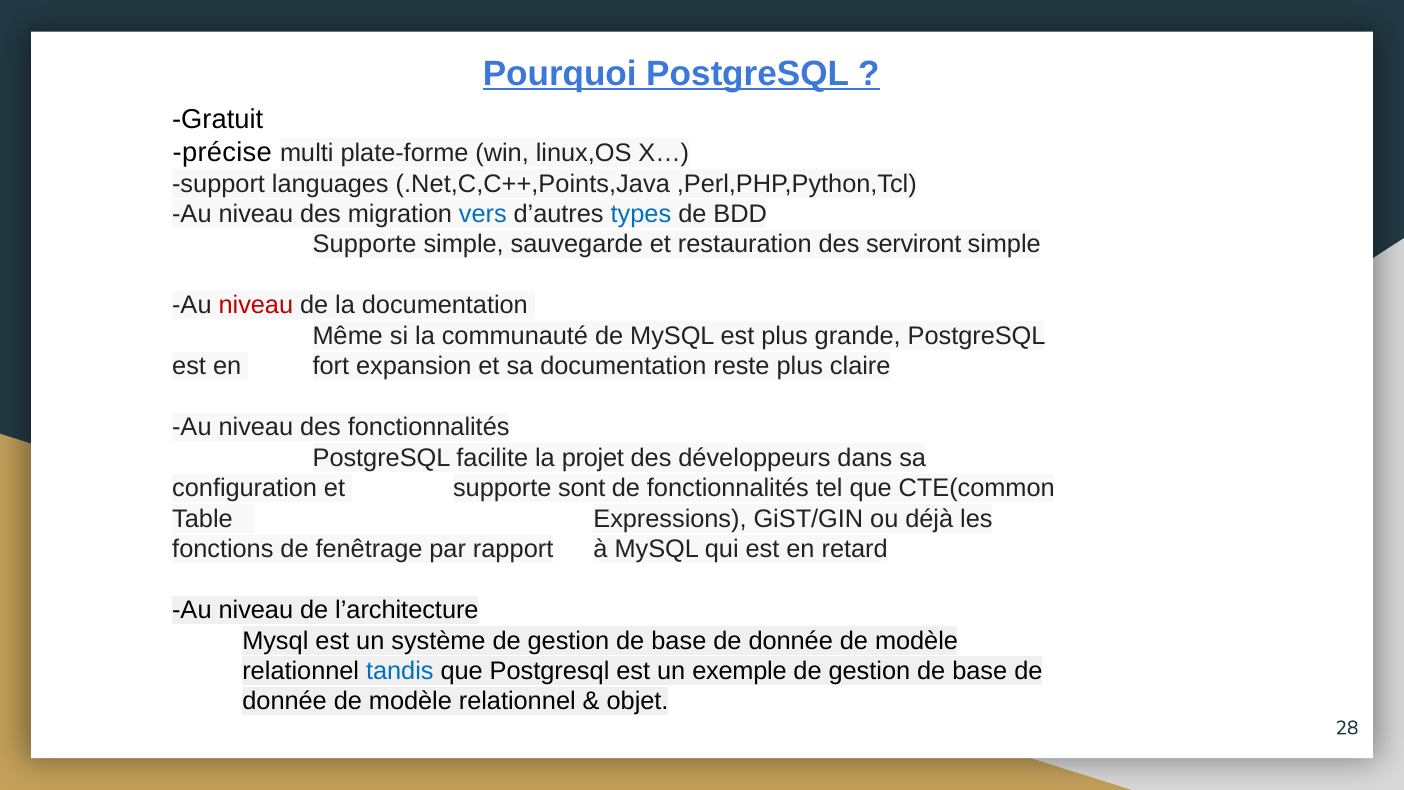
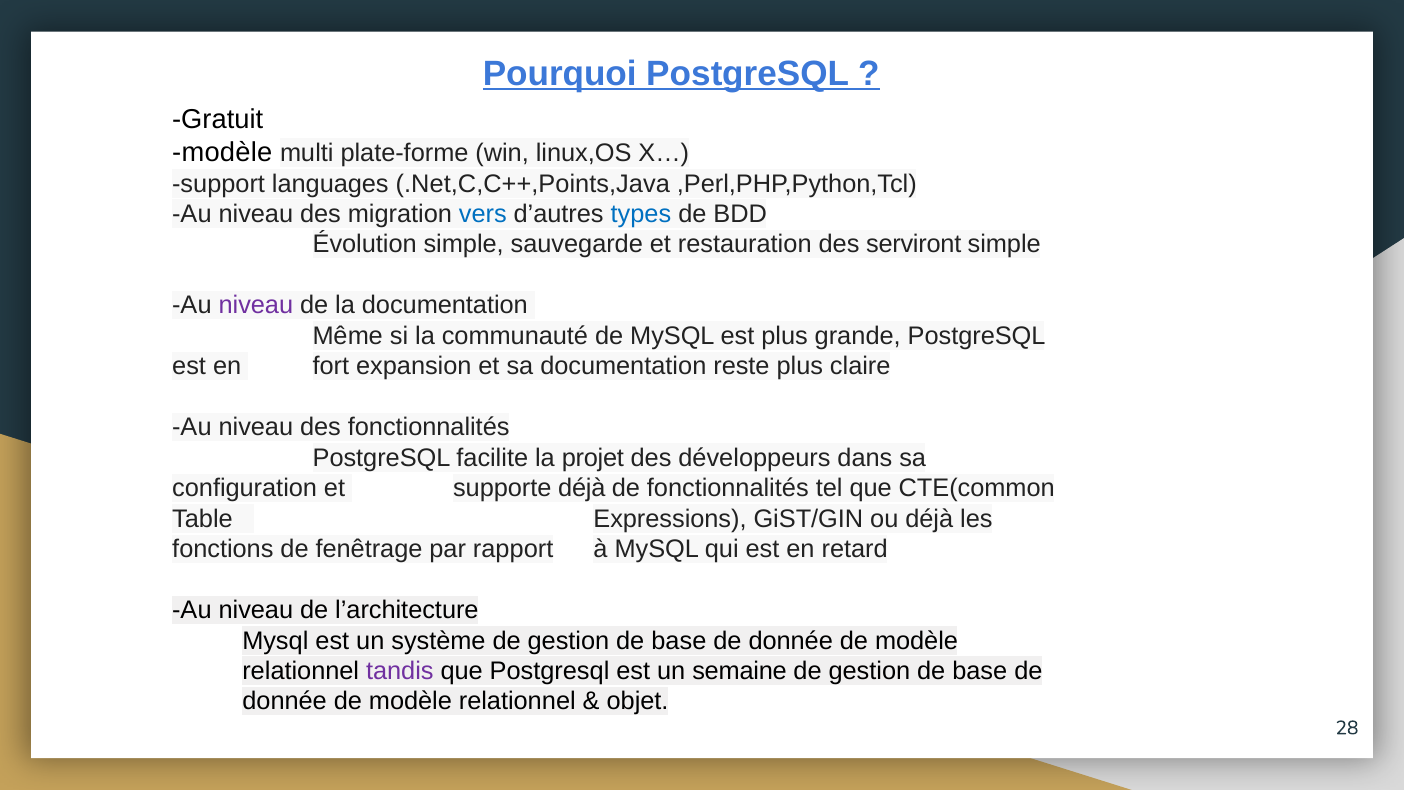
précise: précise -> modèle (222, 152)
Supporte: Supporte -> Évolution (365, 245)
niveau colour: red -> purple (256, 305)
supporte sont: sont -> déjà (582, 488)
tandis colour: blue -> purple (400, 671)
exemple: exemple -> semaine (740, 671)
